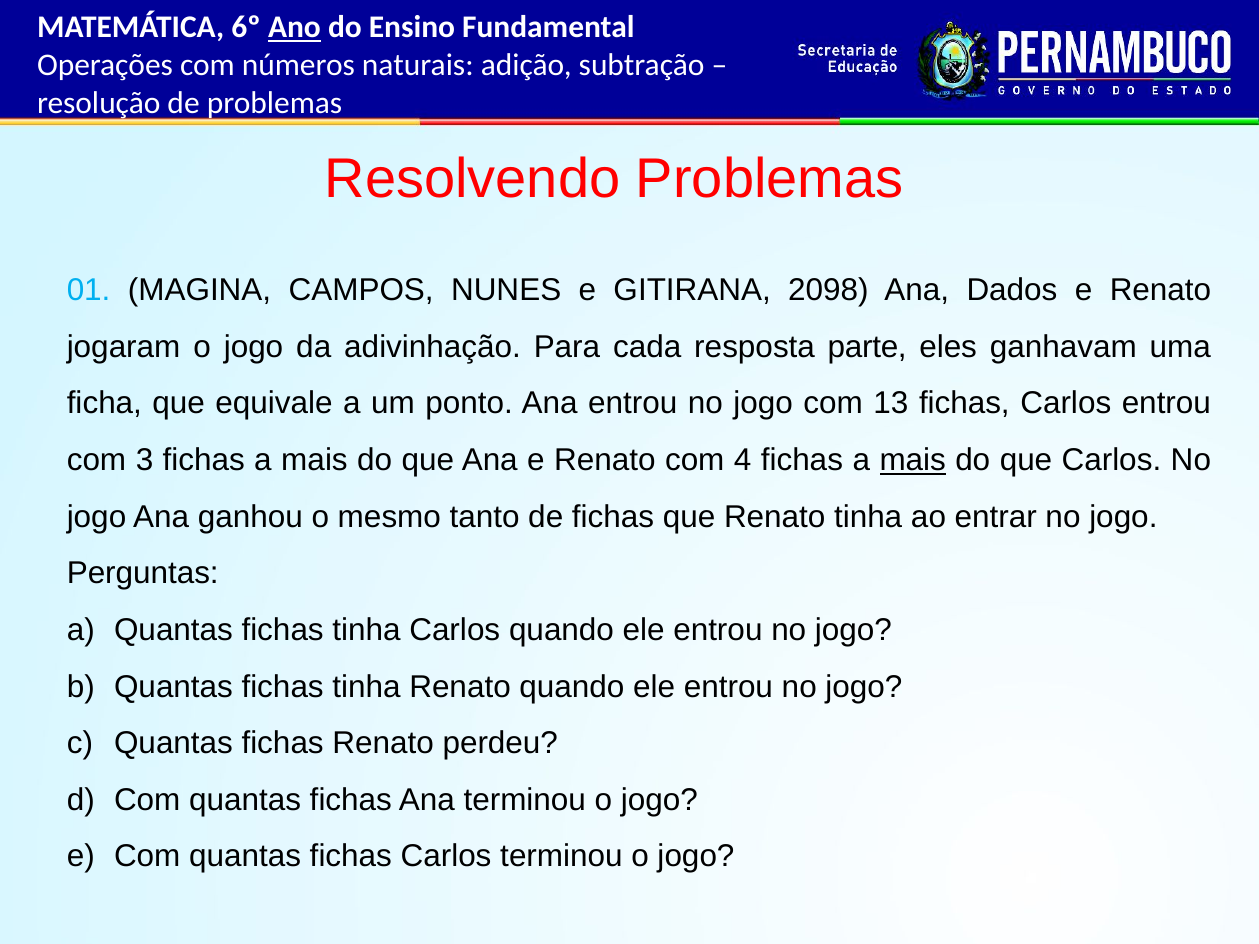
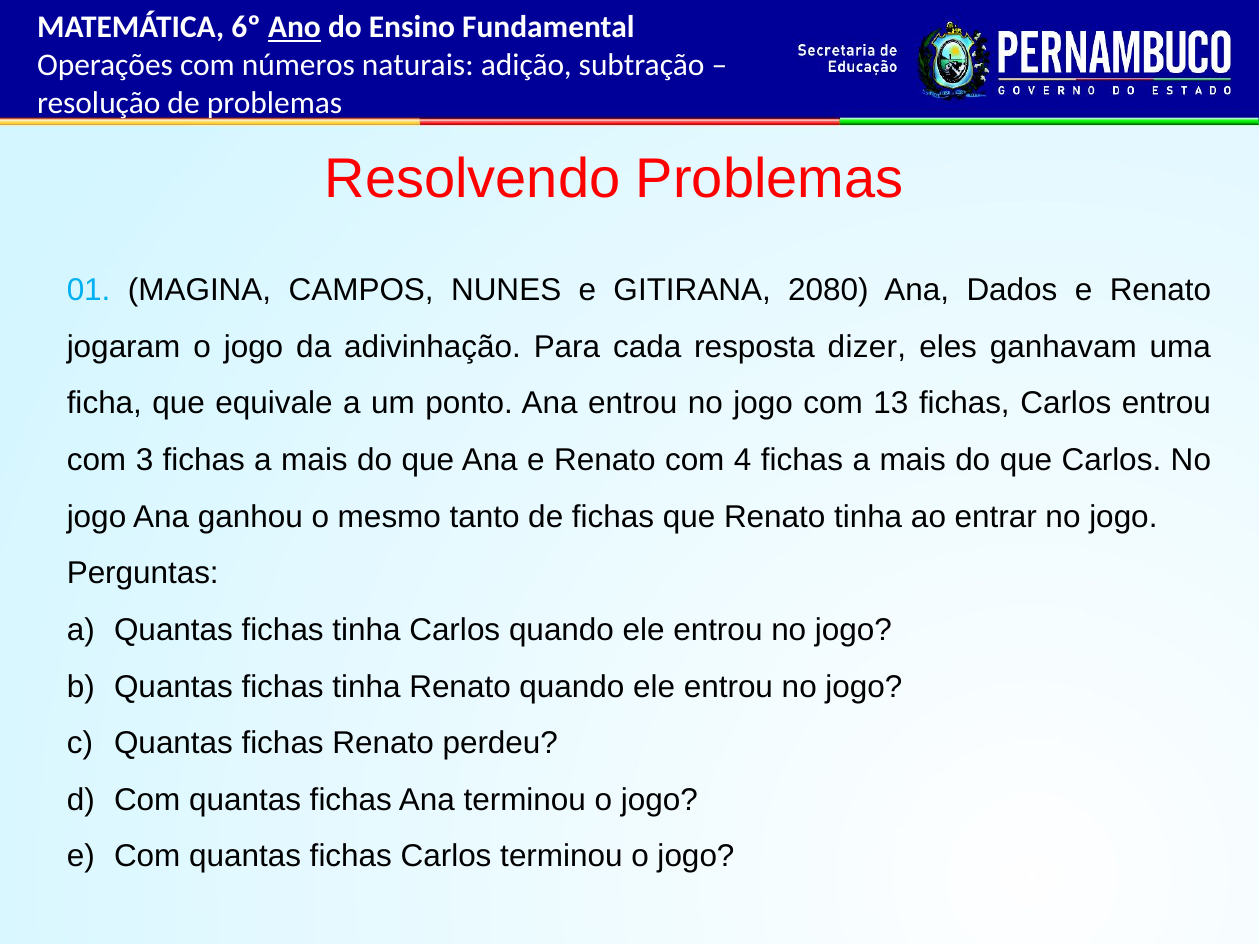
2098: 2098 -> 2080 (828, 290)
parte: parte -> dizer (867, 347)
mais underline: present -> none (913, 460)
